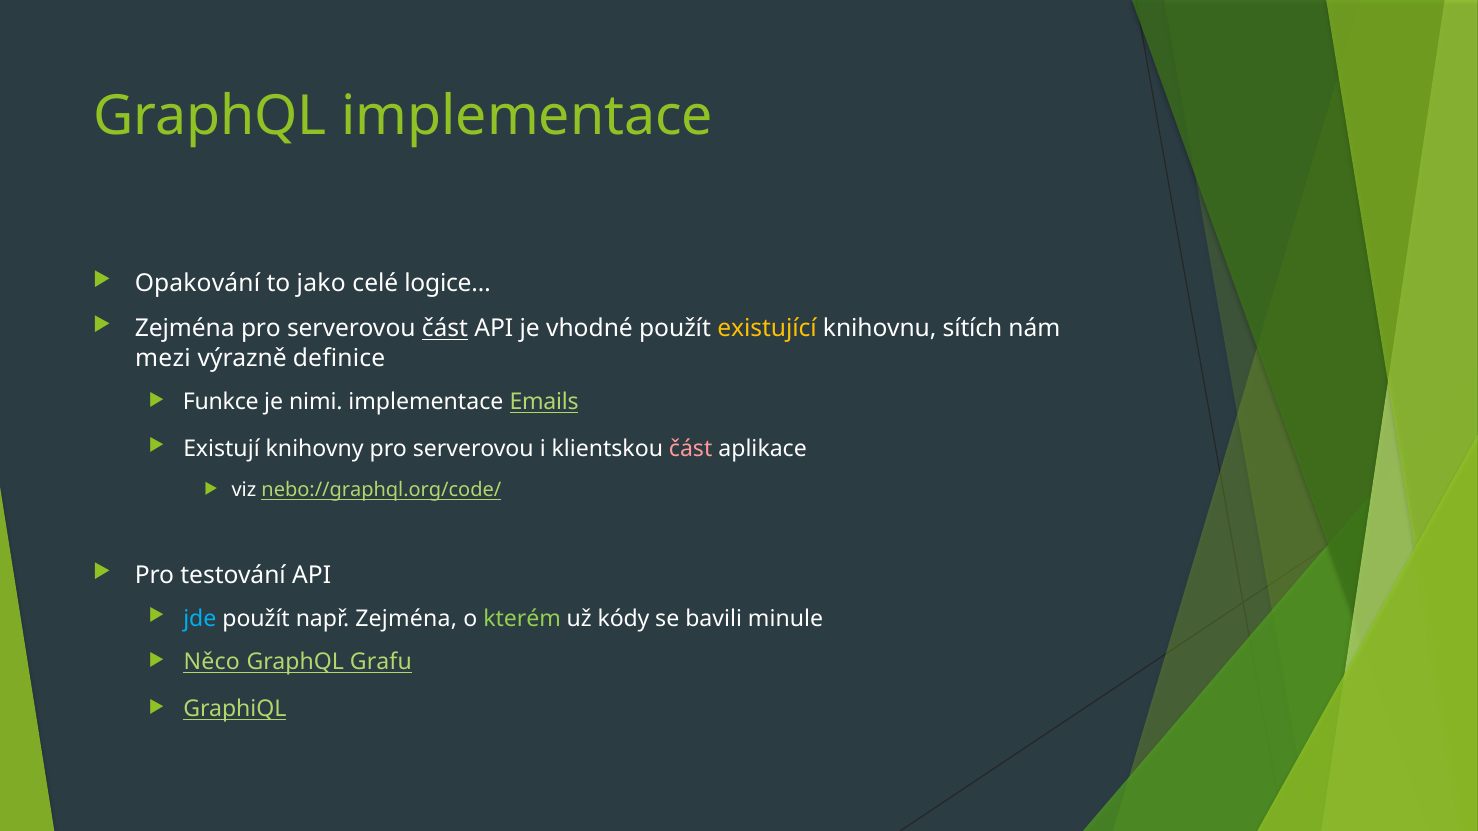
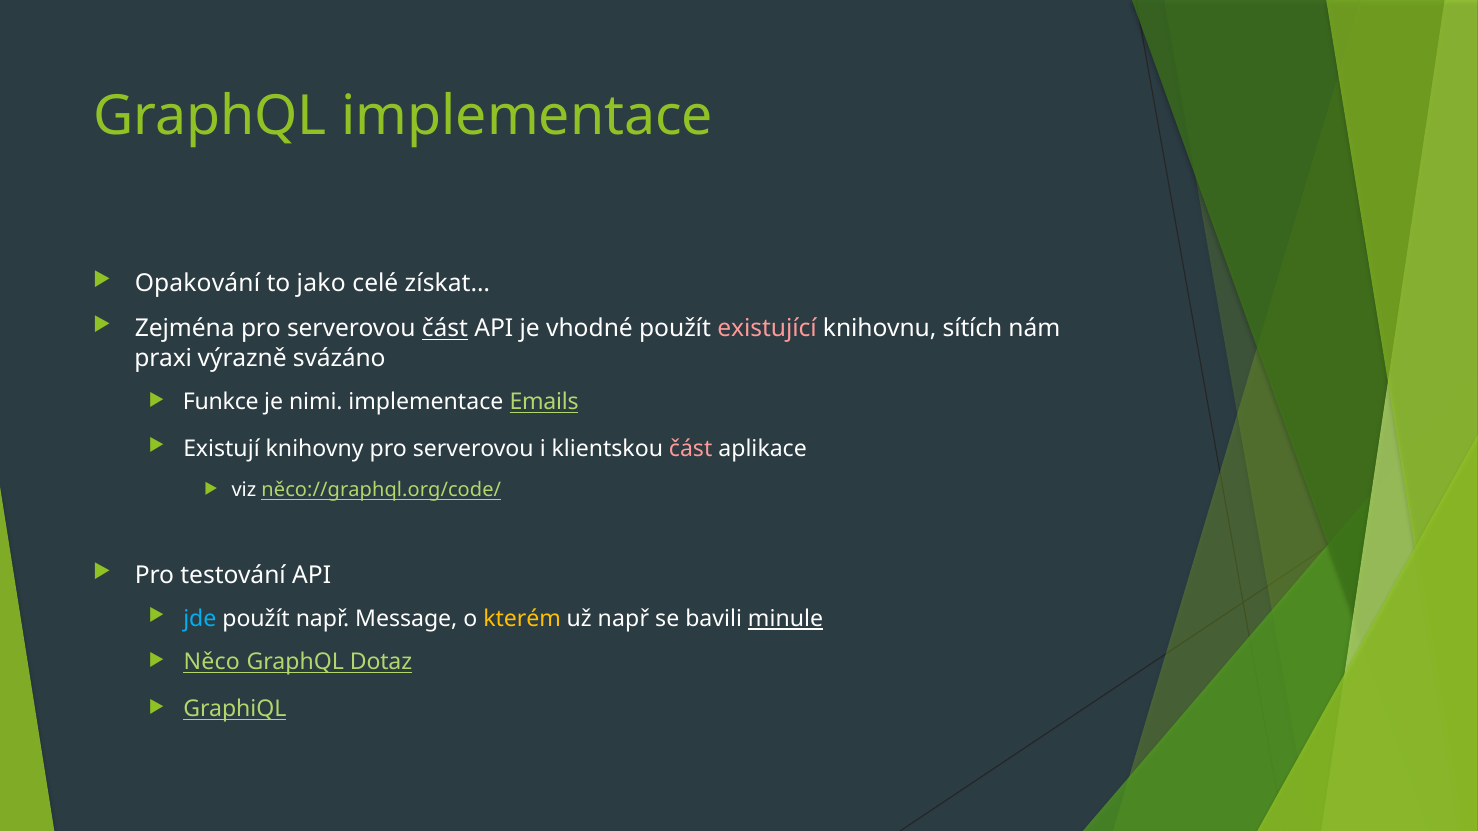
logice…: logice… -> získat… (447, 284)
existující colour: yellow -> pink (767, 329)
mezi: mezi -> praxi (163, 358)
definice: definice -> svázáno (339, 358)
nebo://graphql.org/code/: nebo://graphql.org/code/ -> něco://graphql.org/code/ (381, 490)
např Zejména: Zejména -> Message (406, 619)
kterém colour: light green -> yellow (522, 619)
už kódy: kódy -> např (623, 619)
minule underline: none -> present (786, 619)
Grafu: Grafu -> Dotaz (381, 663)
